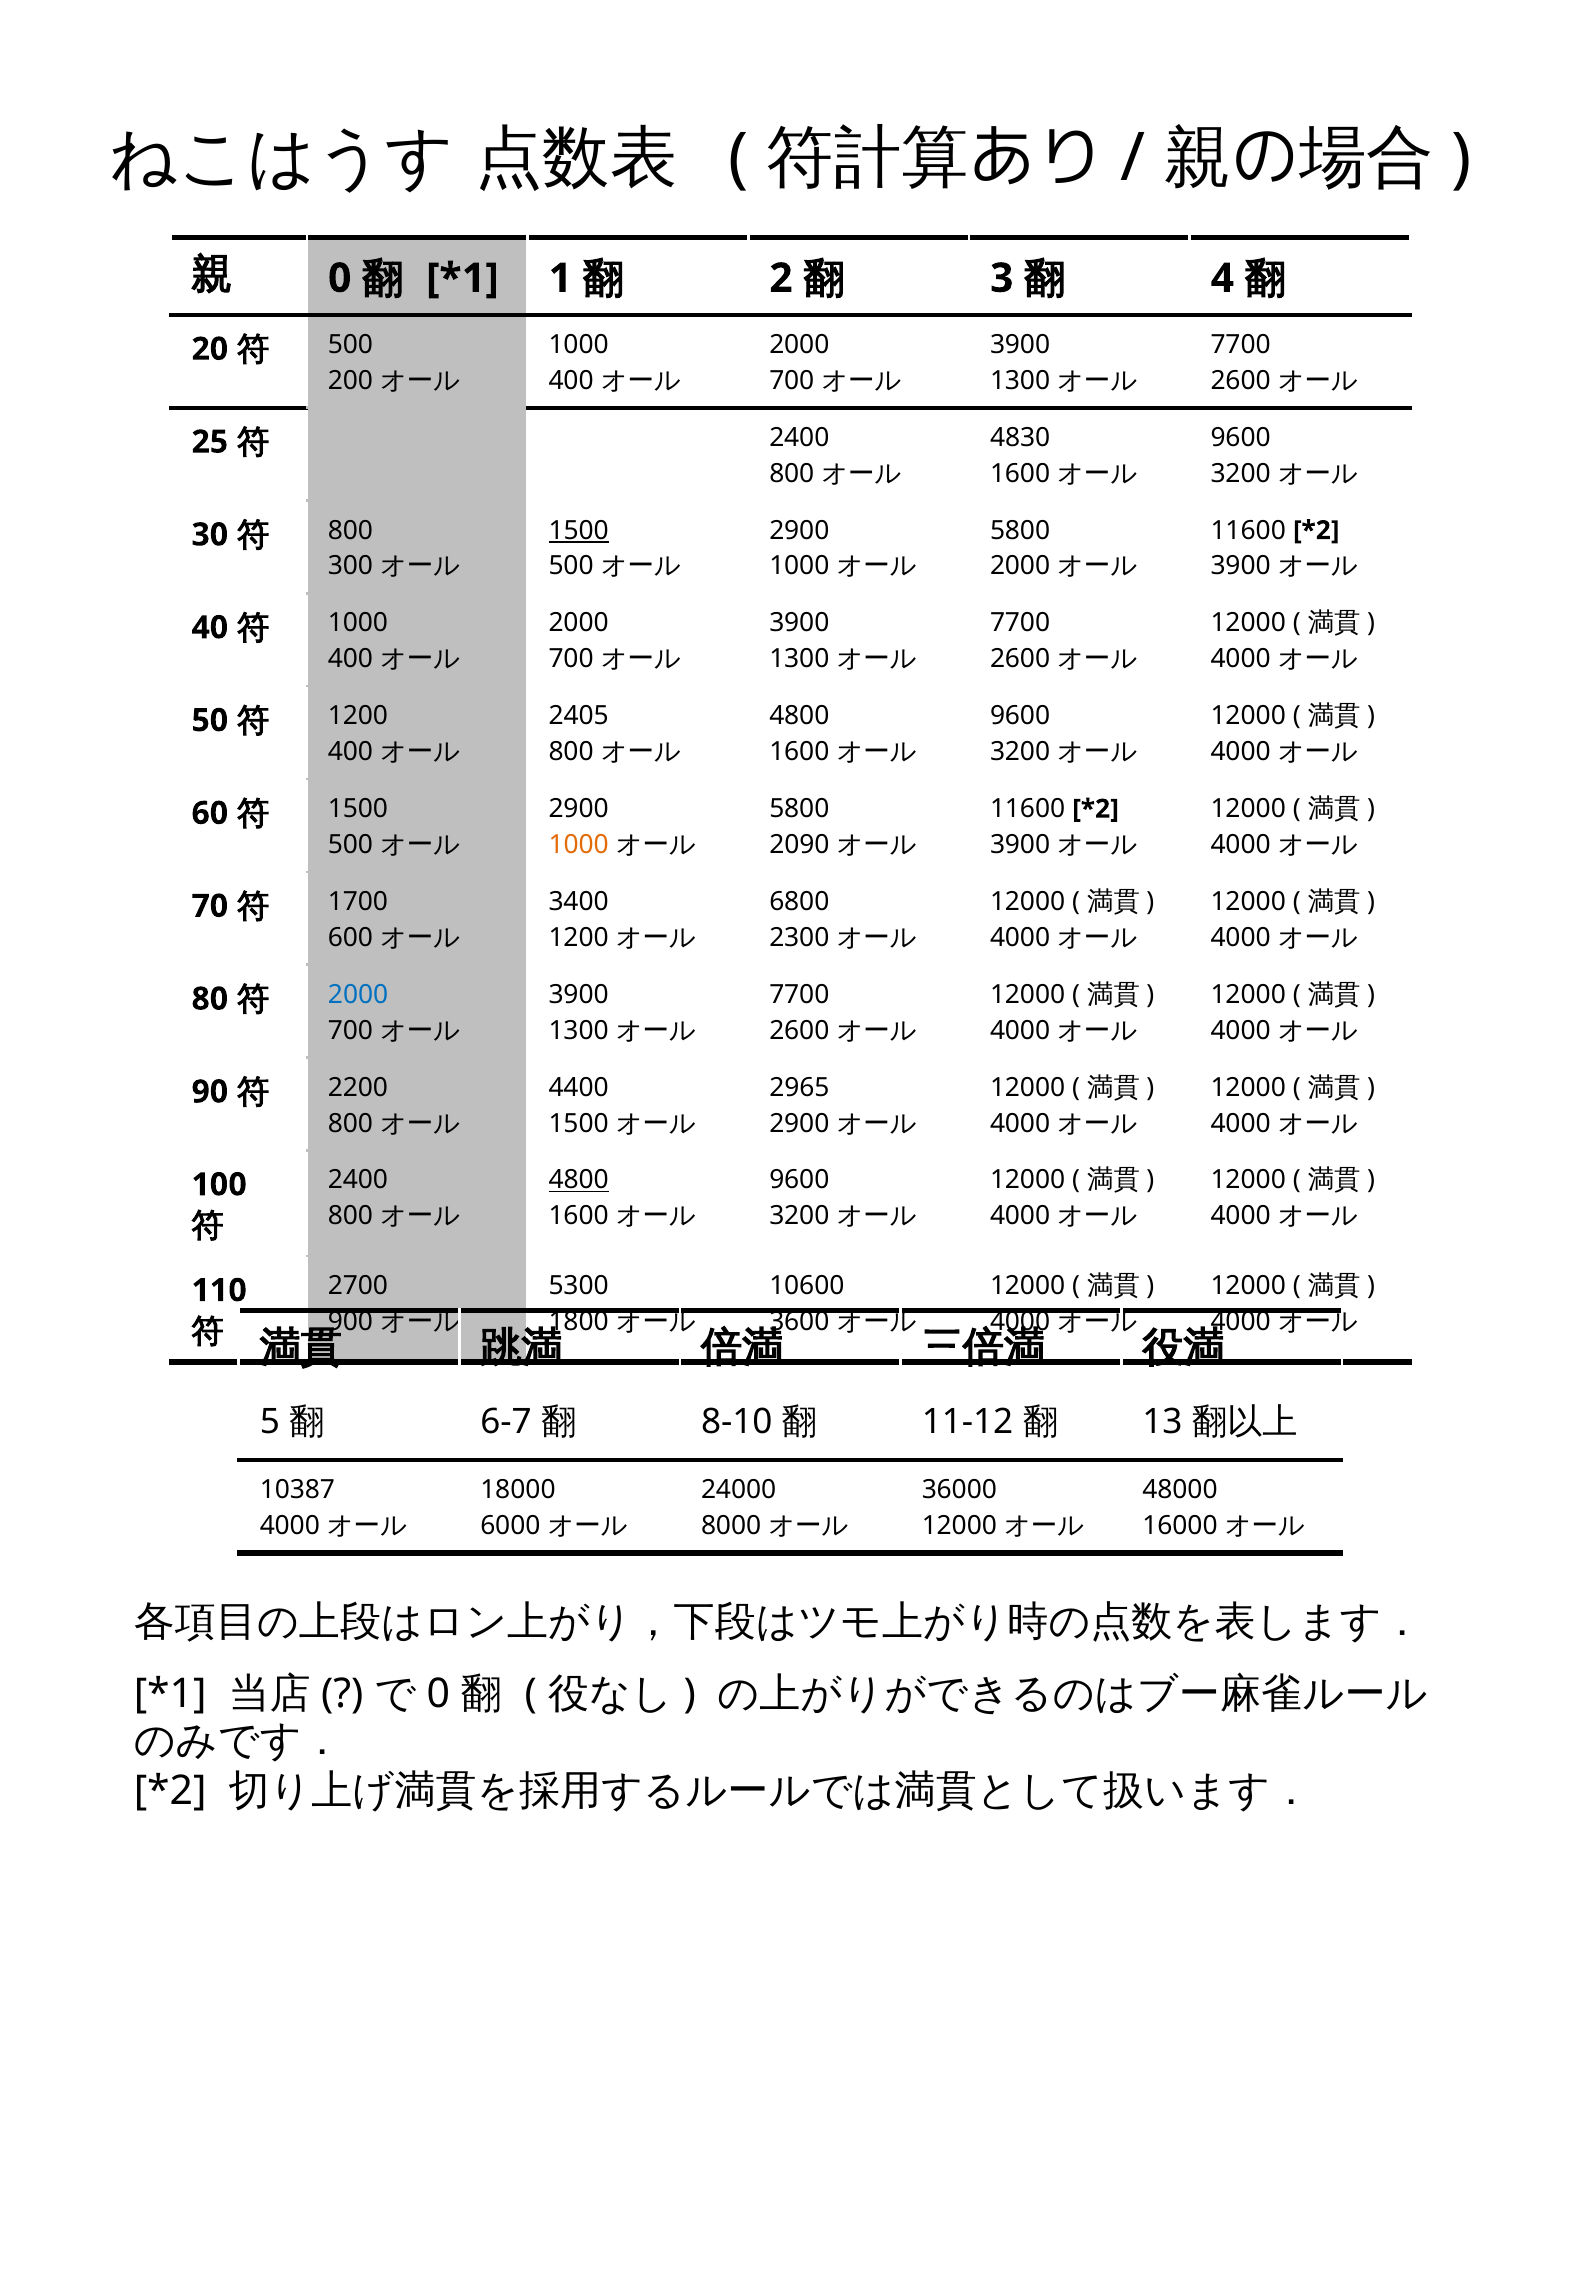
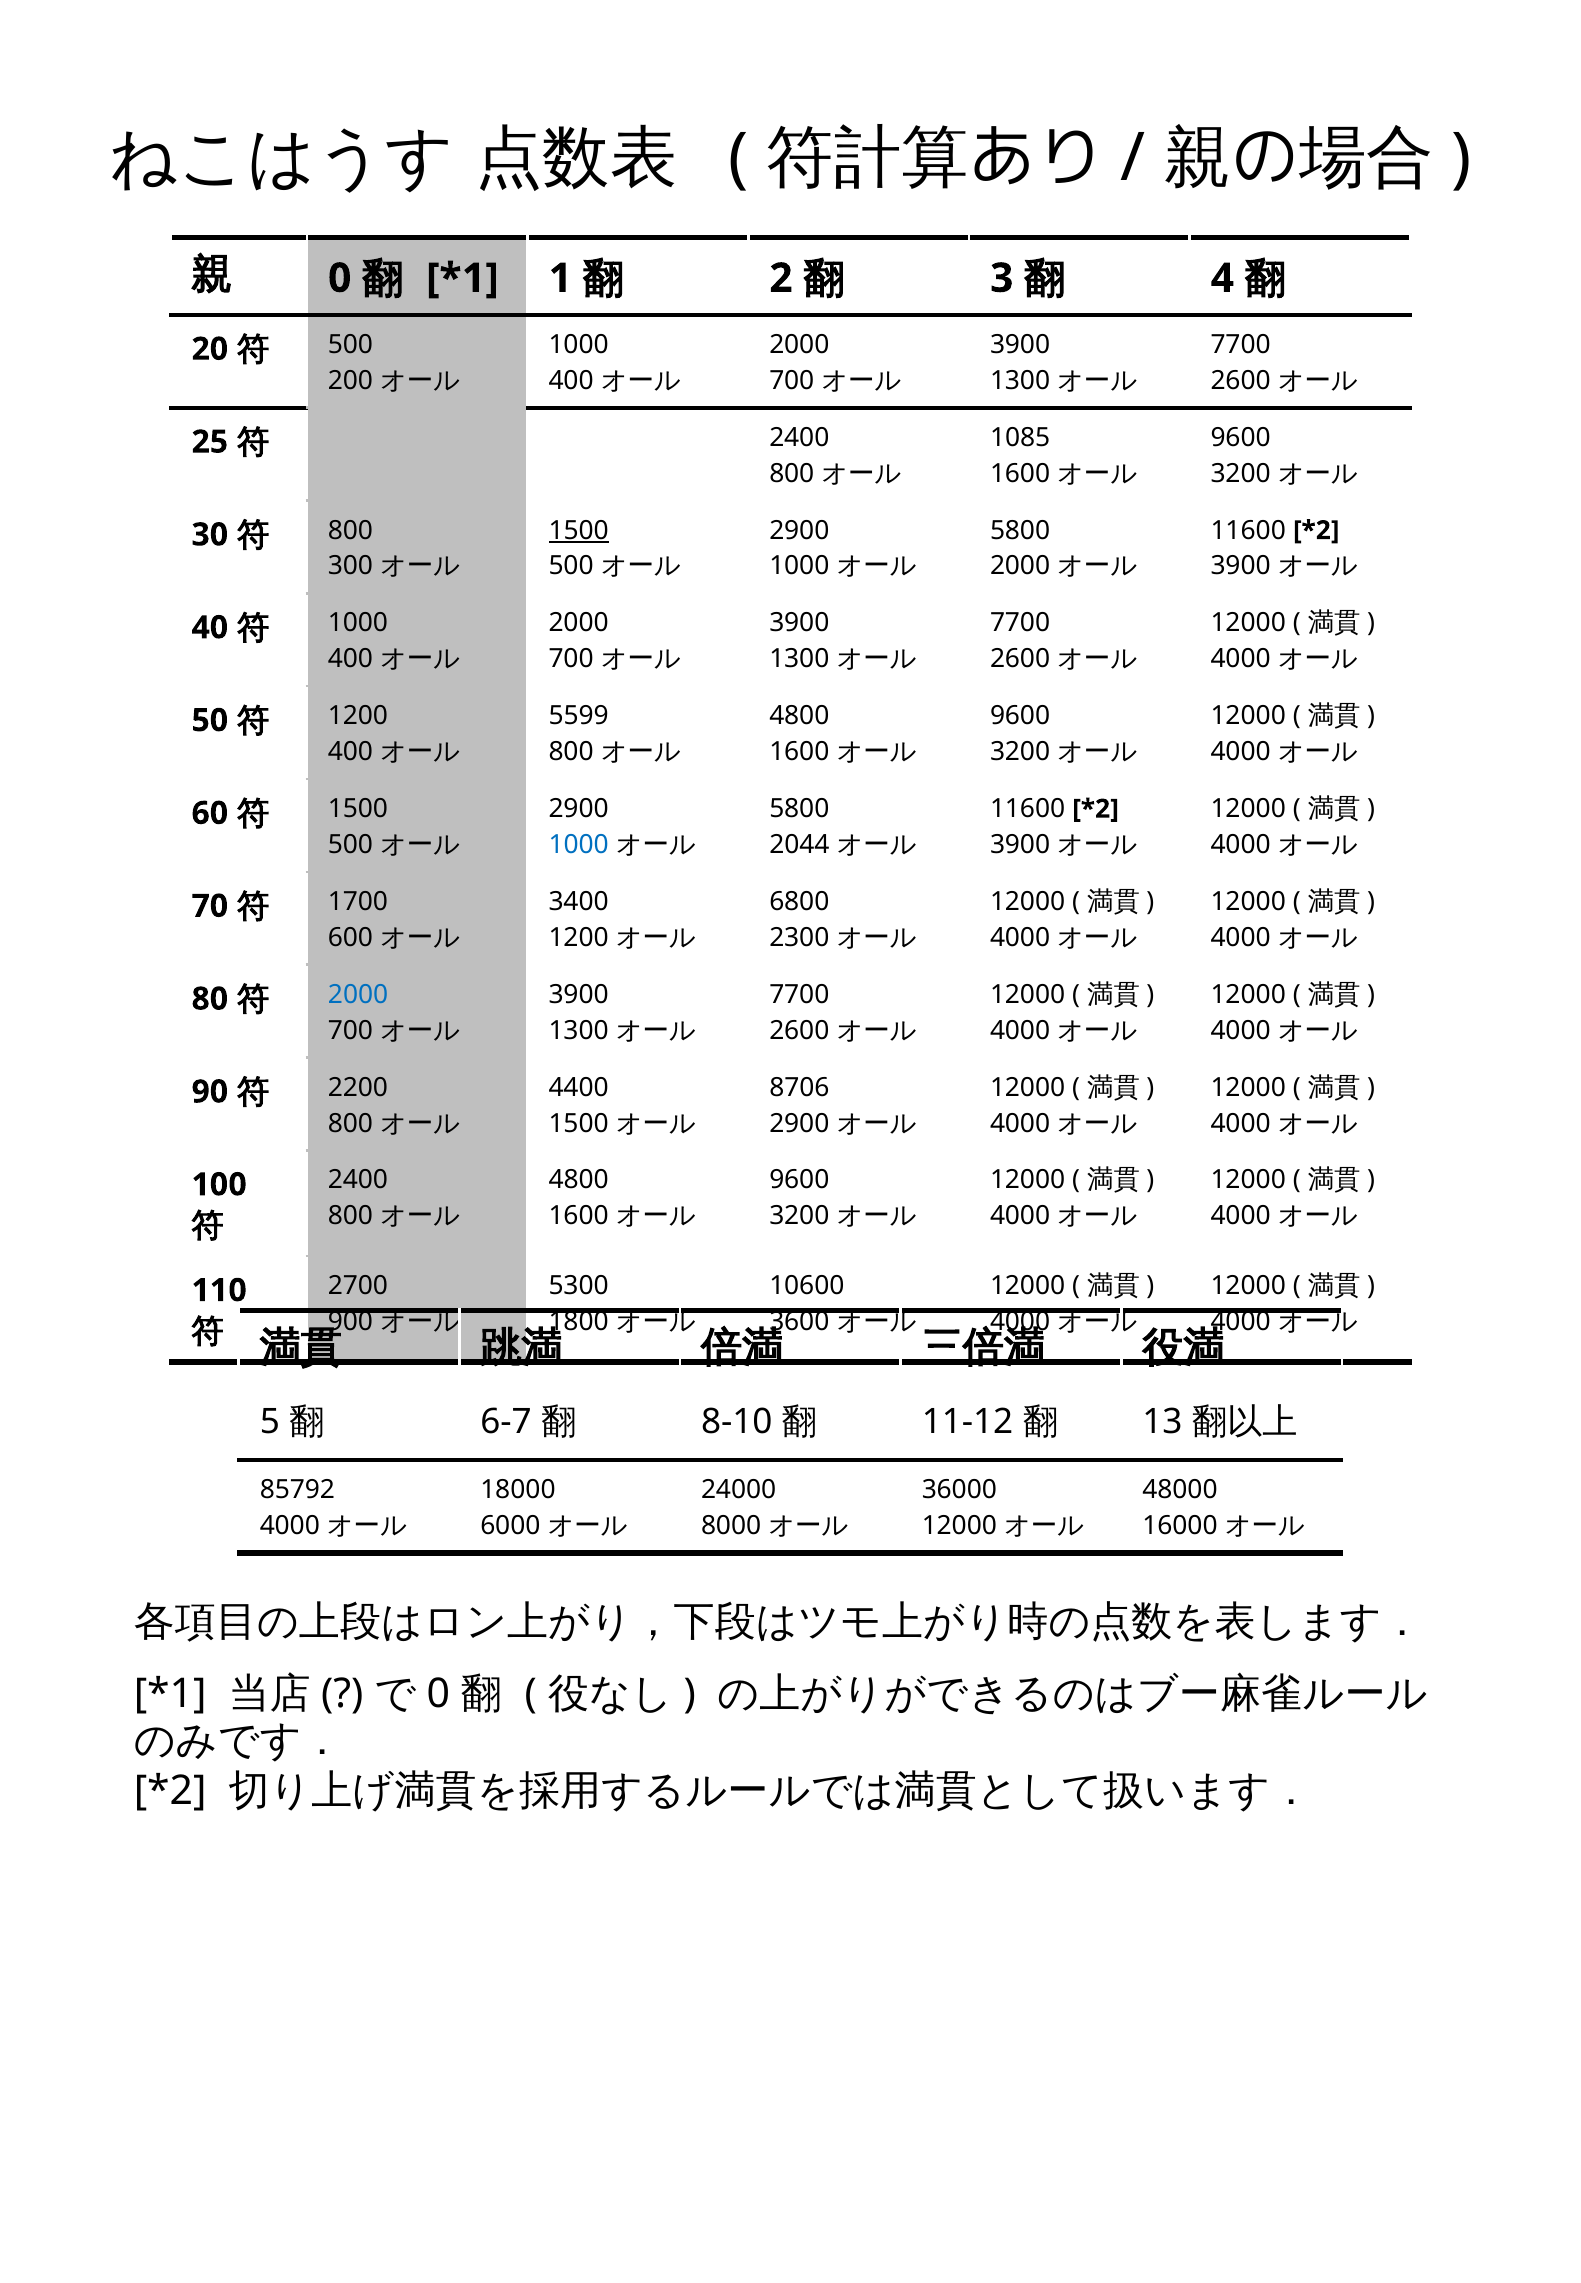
4830: 4830 -> 1085 (1020, 438)
2405: 2405 -> 5599 (579, 716)
1000 colour: orange -> blue (579, 845)
2090: 2090 -> 2044 (799, 845)
2965: 2965 -> 8706 (799, 1088)
4800 underline: present -> none (579, 1181)
10387: 10387 -> 85792 (297, 1490)
